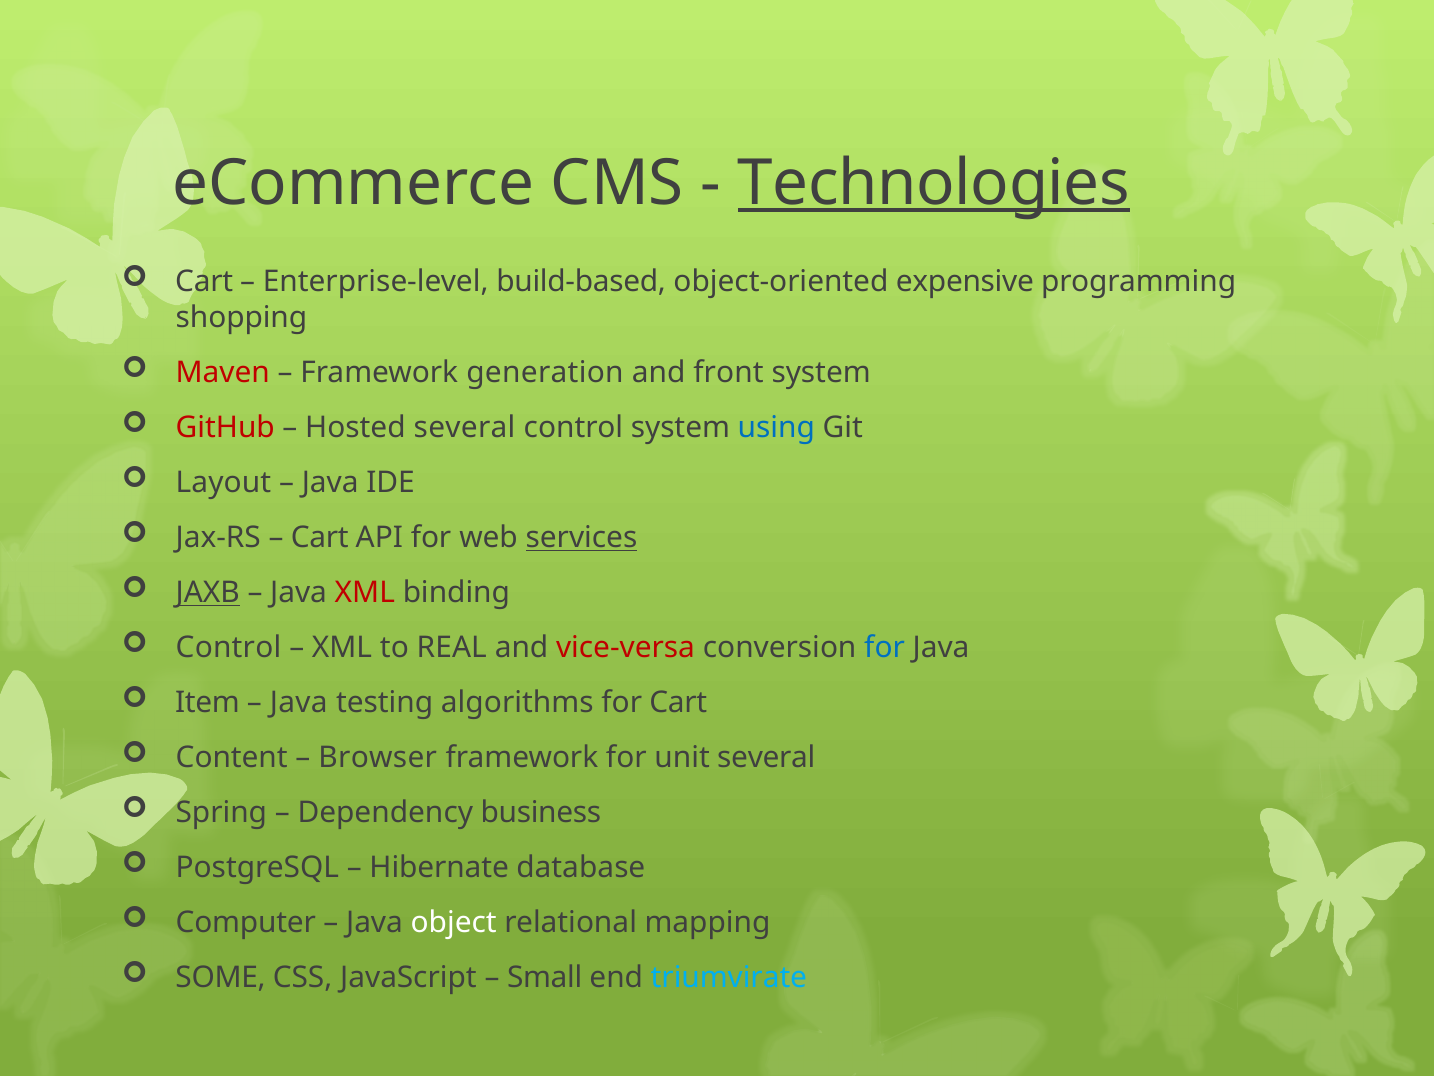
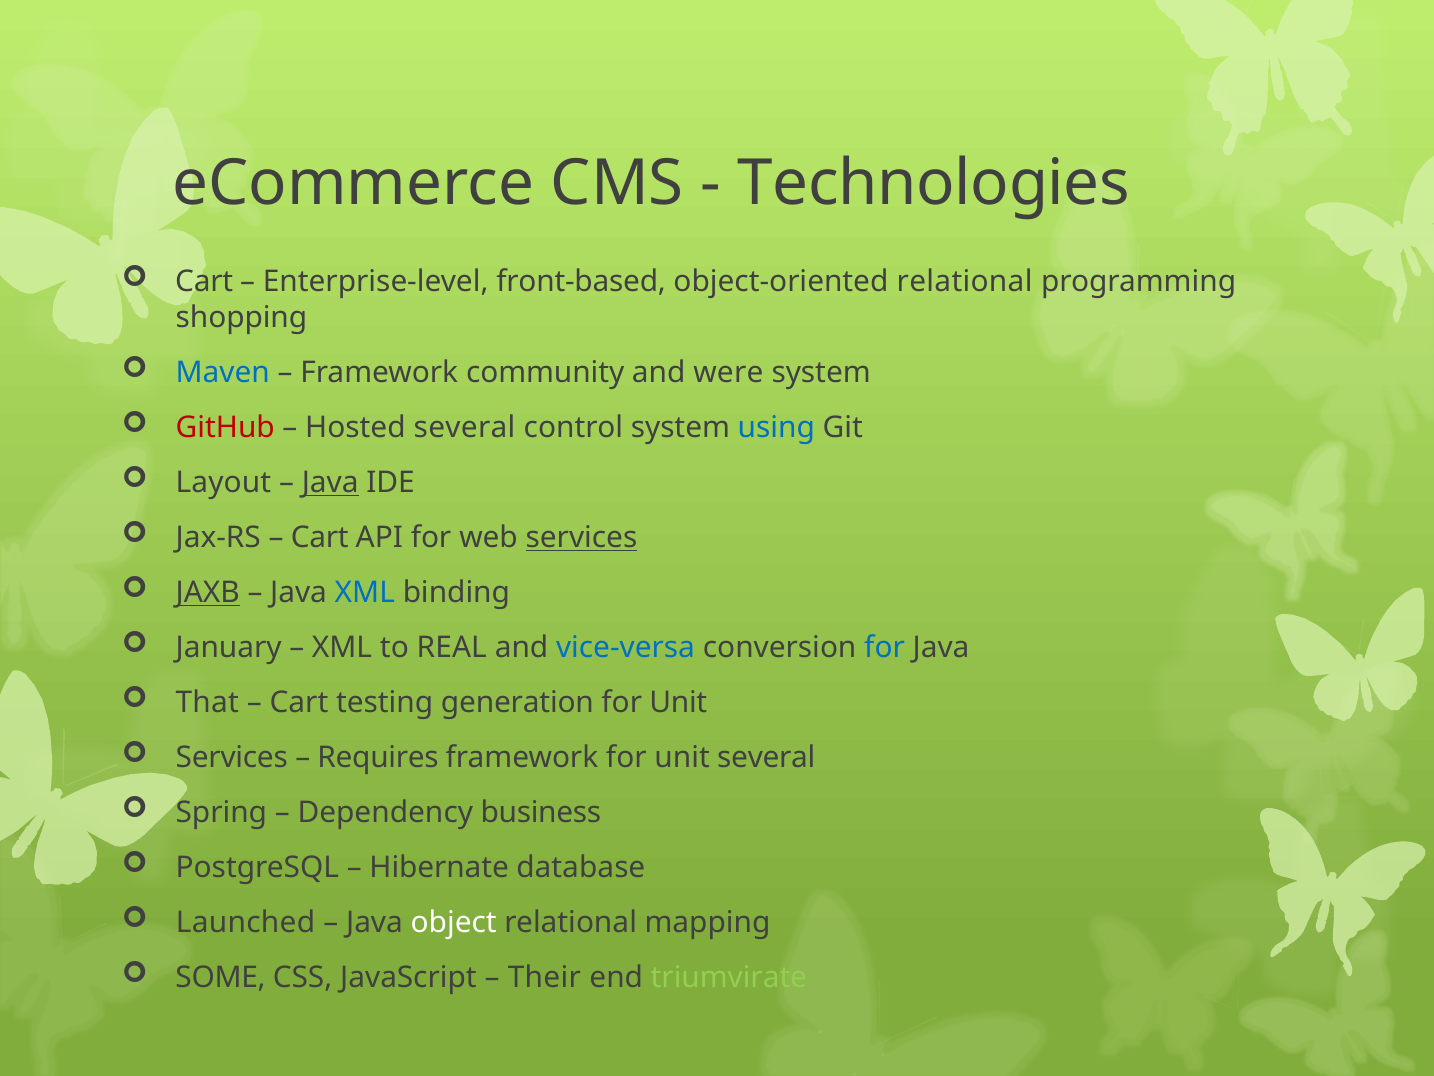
Technologies underline: present -> none (934, 183)
build-based: build-based -> front-based (581, 282)
object-oriented expensive: expensive -> relational (965, 282)
Maven colour: red -> blue (223, 372)
generation: generation -> community (545, 372)
front: front -> were (728, 372)
Java underline: none -> present (330, 482)
XML colour: red -> blue (365, 592)
Control: Control -> January (229, 647)
vice-versa colour: red -> blue (625, 647)
Item: Item -> That (207, 702)
Java: Java -> Cart (299, 702)
algorithms: algorithms -> generation (517, 702)
Cart: Cart -> Unit (678, 702)
Content: Content -> Services (232, 757)
Browser: Browser -> Requires (378, 757)
Computer: Computer -> Launched (246, 922)
Small: Small -> Their (544, 977)
triumvirate colour: light blue -> light green (729, 977)
